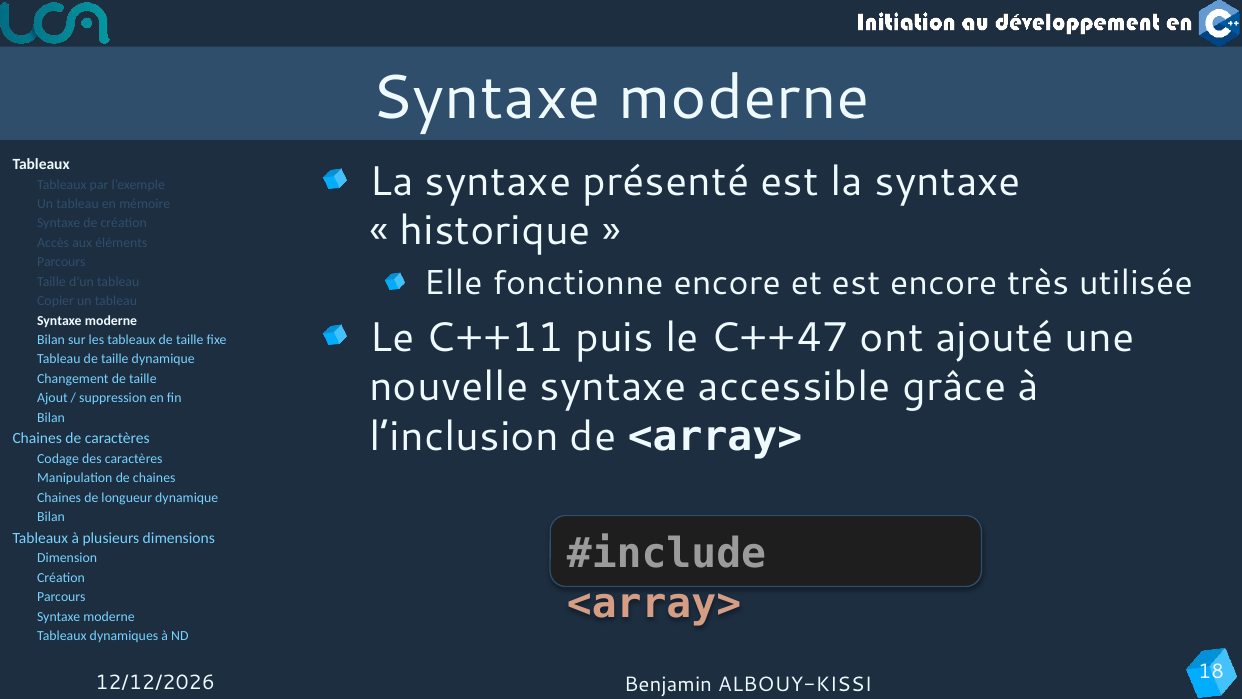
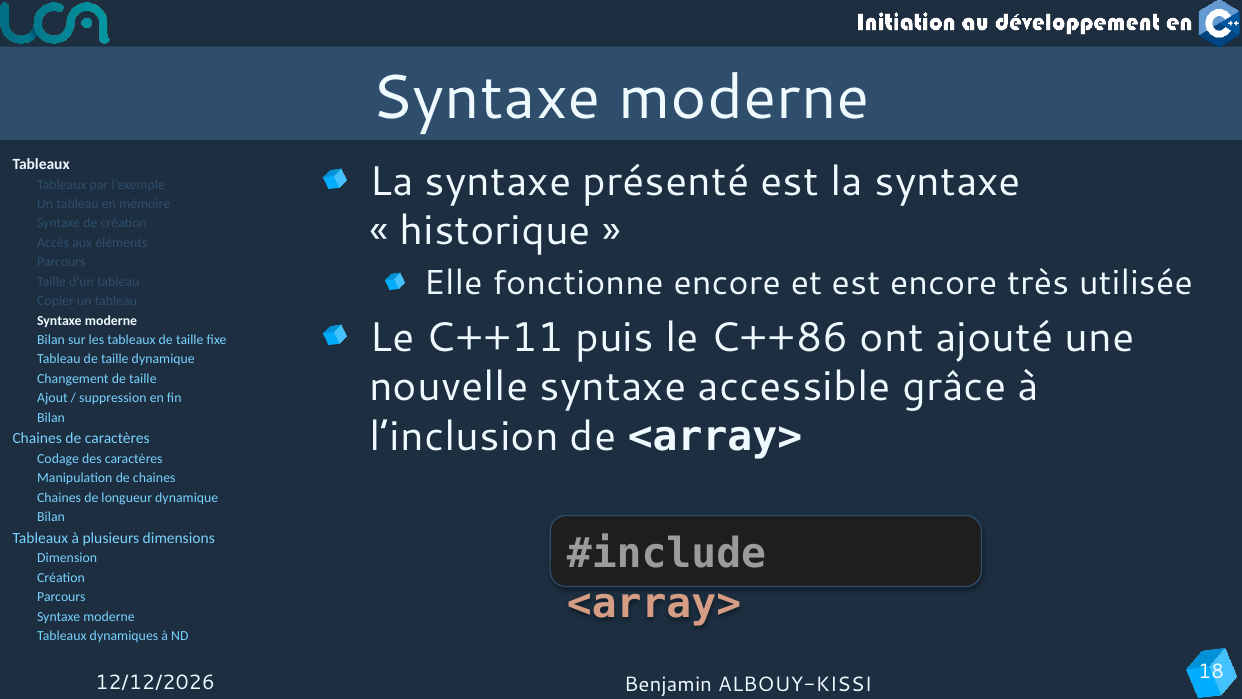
C++47: C++47 -> C++86 (780, 337)
